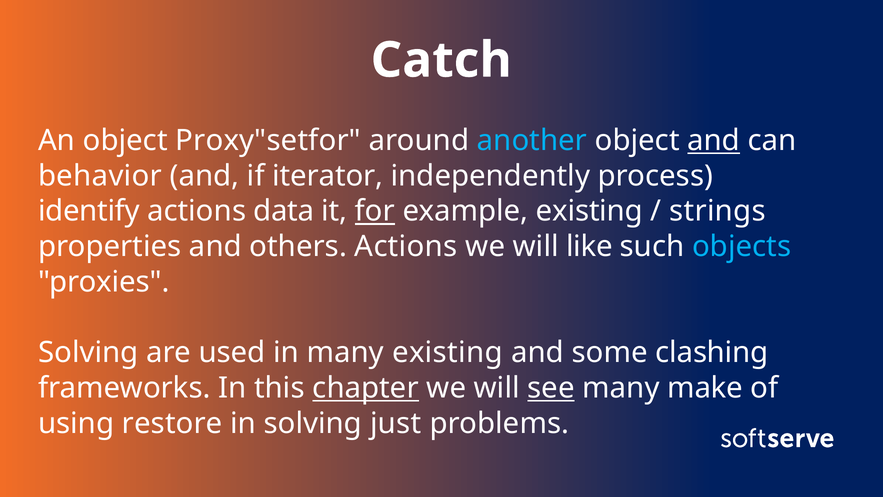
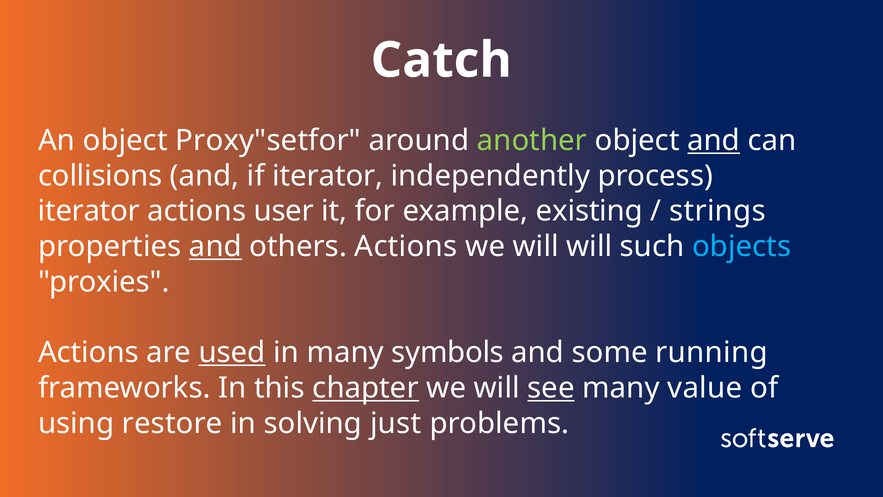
another colour: light blue -> light green (532, 140)
behavior: behavior -> collisions (100, 176)
identify: identify -> iterator (89, 211)
data: data -> user (284, 211)
for underline: present -> none (375, 211)
and underline: none -> present (215, 246)
will like: like -> will (589, 246)
Solving: Solving -> Actions (88, 352)
used underline: none -> present (232, 352)
many existing: existing -> symbols (448, 352)
clashing: clashing -> running (712, 352)
make: make -> value (705, 388)
